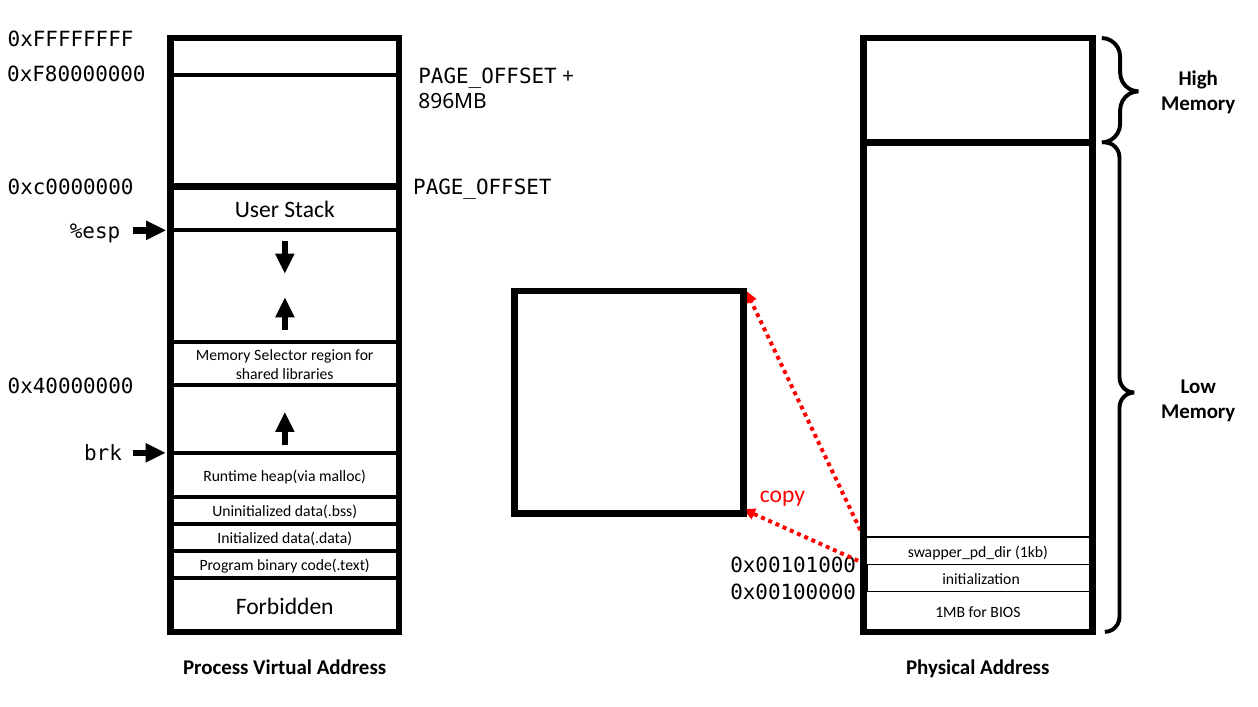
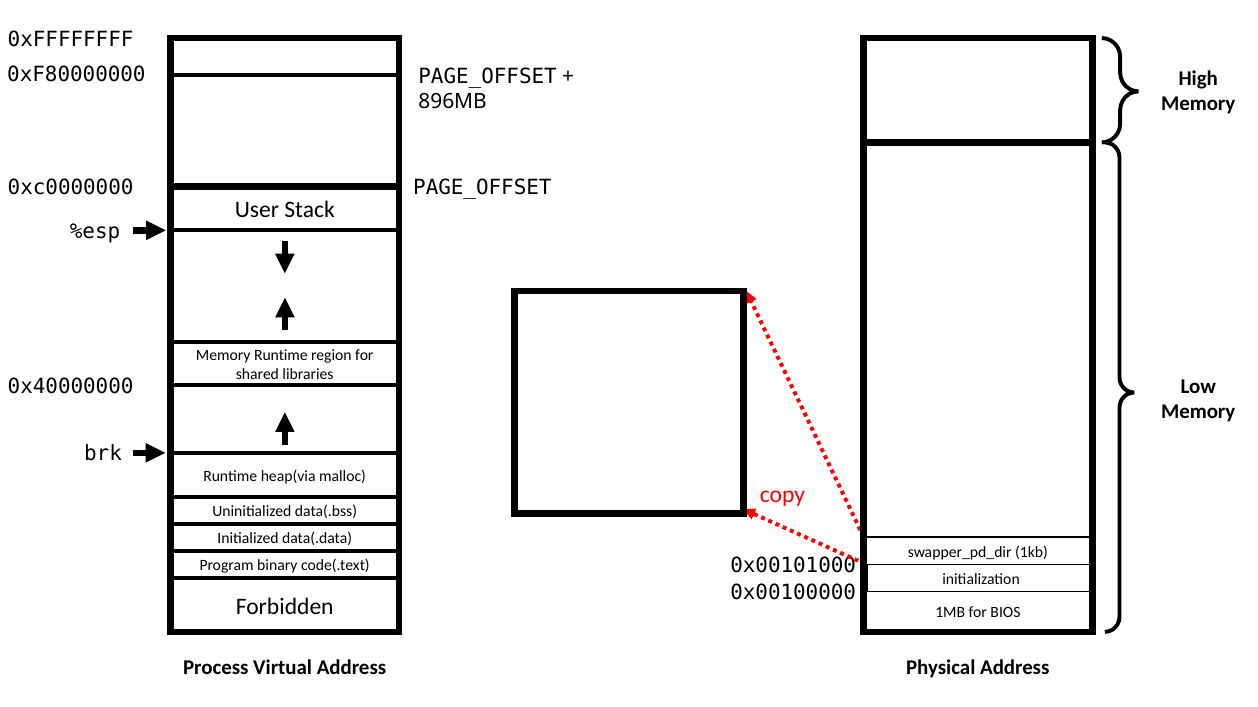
Memory Selector: Selector -> Runtime (281, 355)
